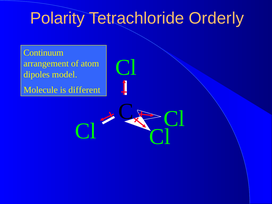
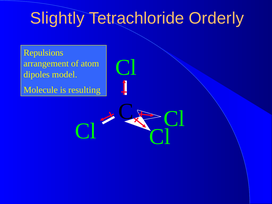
Polarity: Polarity -> Slightly (57, 18)
Continuum: Continuum -> Repulsions (43, 53)
different: different -> resulting (84, 90)
